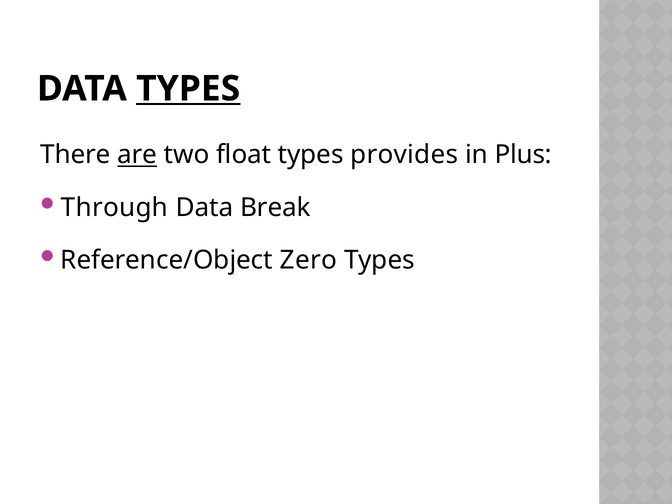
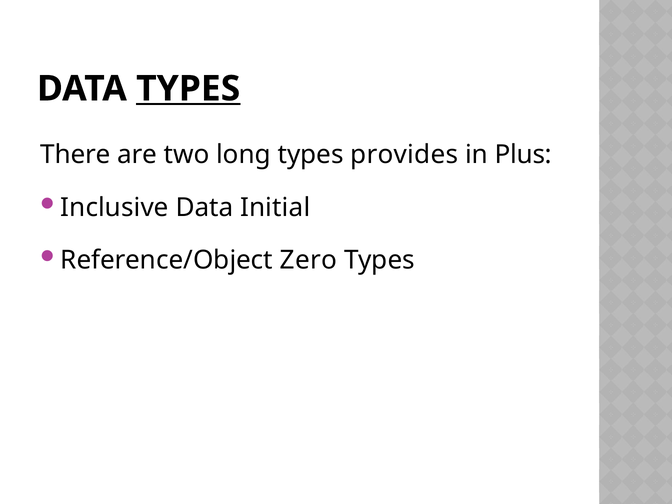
are underline: present -> none (137, 155)
float: float -> long (244, 155)
Through: Through -> Inclusive (115, 207)
Break: Break -> Initial (275, 207)
